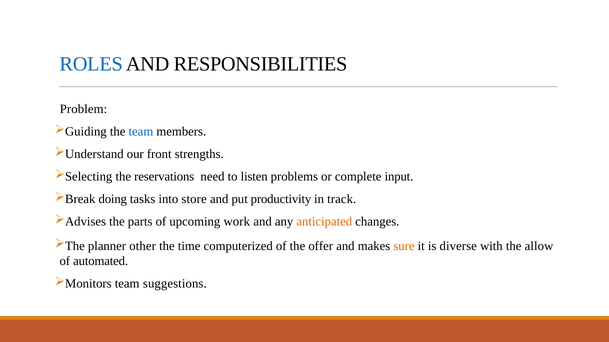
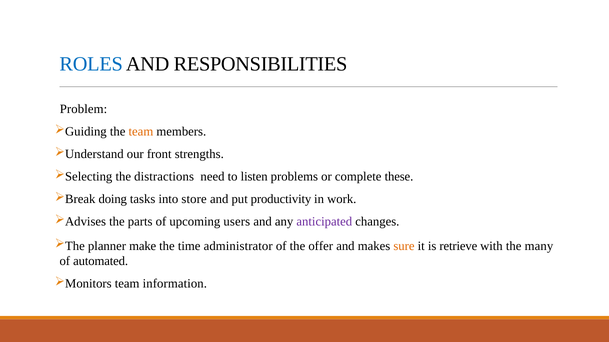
team colour: blue -> orange (141, 132)
reservations: reservations -> distractions (164, 177)
input: input -> these (399, 177)
track: track -> work (342, 199)
work: work -> users (237, 222)
anticipated colour: orange -> purple (324, 222)
other: other -> make (143, 246)
computerized: computerized -> administrator (238, 246)
diverse: diverse -> retrieve (458, 246)
allow: allow -> many (539, 246)
suggestions: suggestions -> information (175, 284)
